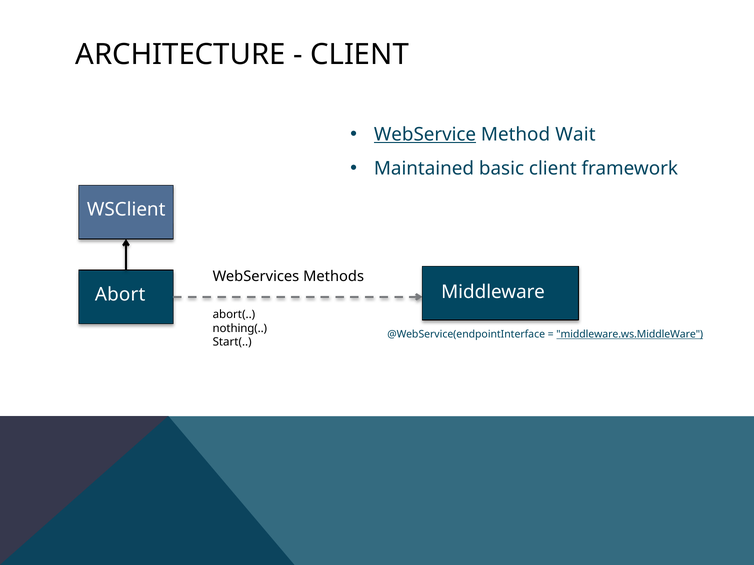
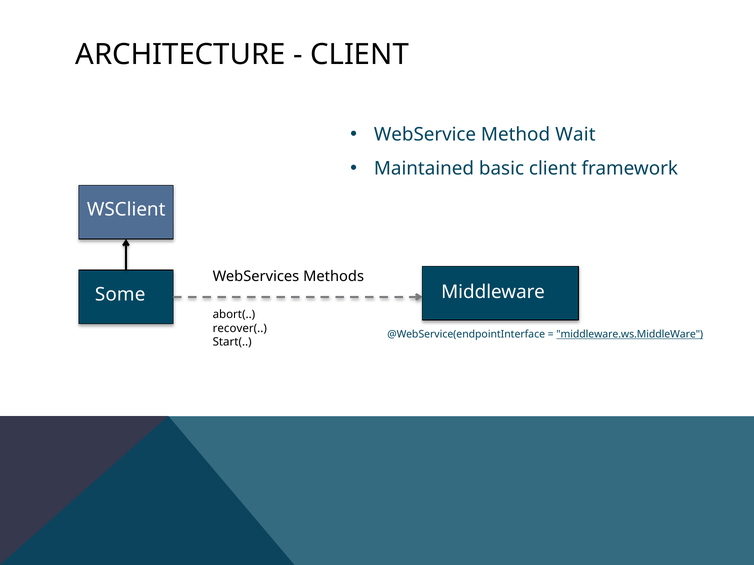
WebService underline: present -> none (425, 135)
Abort: Abort -> Some (120, 295)
nothing(: nothing( -> recover( (240, 329)
